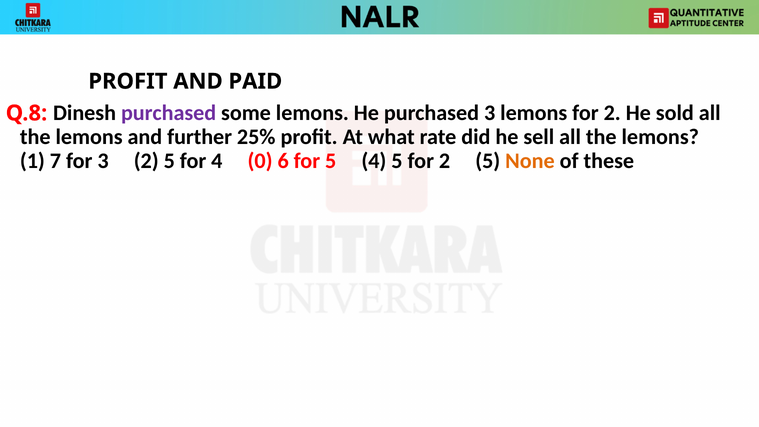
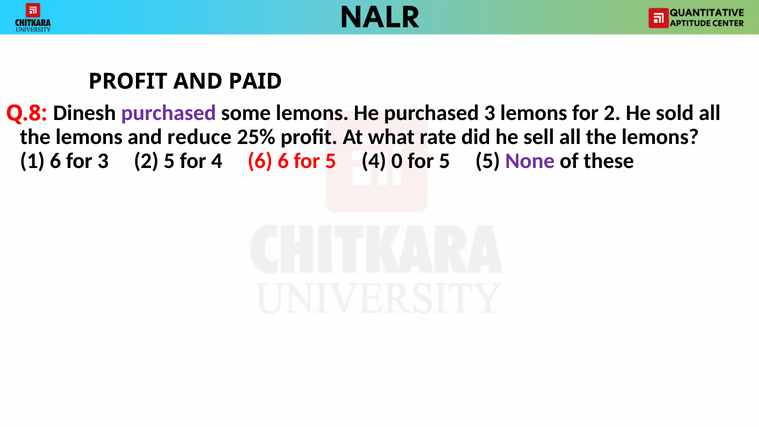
further: further -> reduce (199, 137)
1 7: 7 -> 6 (55, 161)
4 0: 0 -> 6 (260, 161)
4 5: 5 -> 0 (397, 161)
2: 2 -> 5 (445, 161)
None colour: orange -> purple (530, 161)
